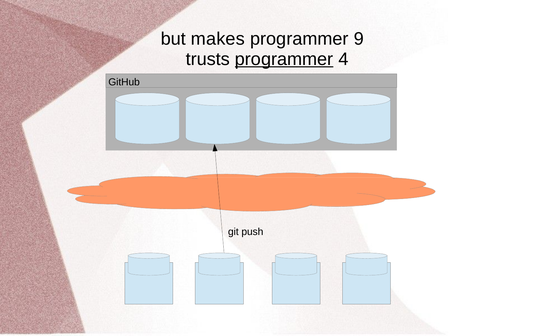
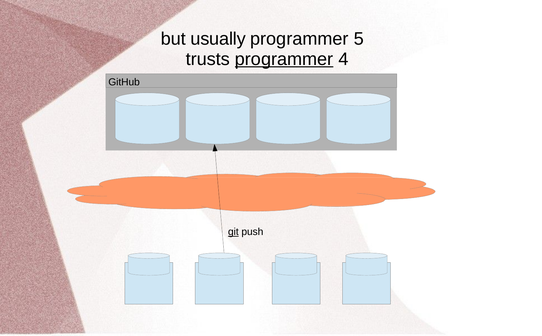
makes: makes -> usually (218, 39)
9: 9 -> 5 (359, 39)
git underline: none -> present (233, 232)
